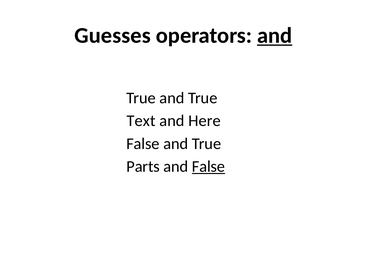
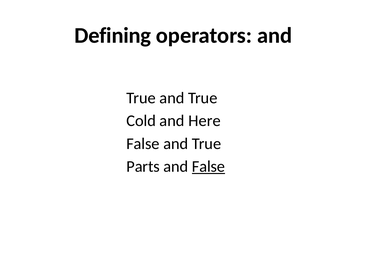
Guesses: Guesses -> Defining (113, 36)
and underline: present -> none (275, 36)
Text: Text -> Cold (141, 121)
